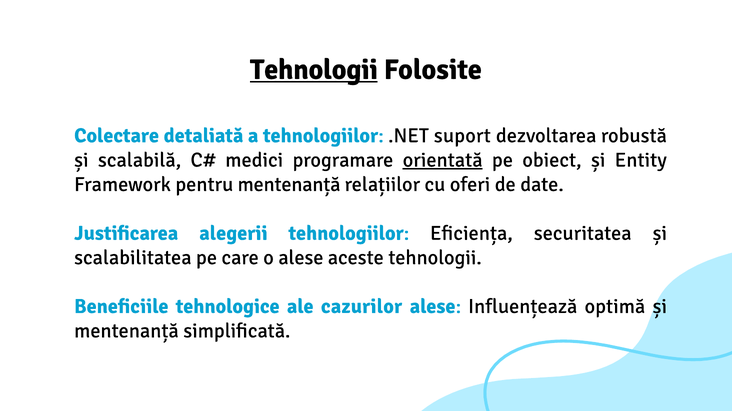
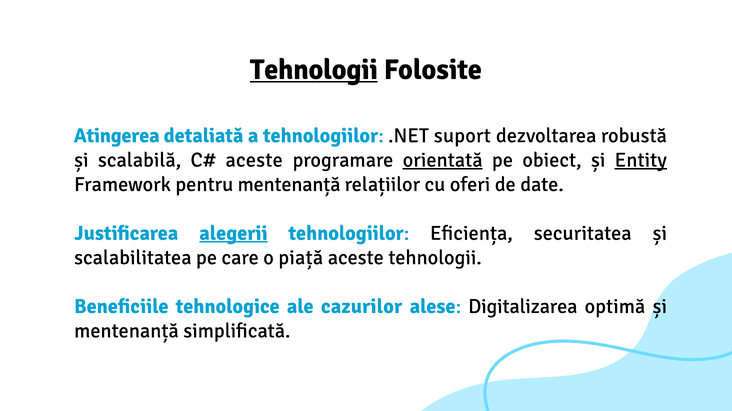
Colectare: Colectare -> Atingerea (117, 136)
medici: medici -> aceste (254, 160)
Entity underline: none -> present (641, 160)
alegerii underline: none -> present (233, 234)
o alese: alese -> piață (301, 258)
Influențează: Influențează -> Digitalizarea (523, 307)
